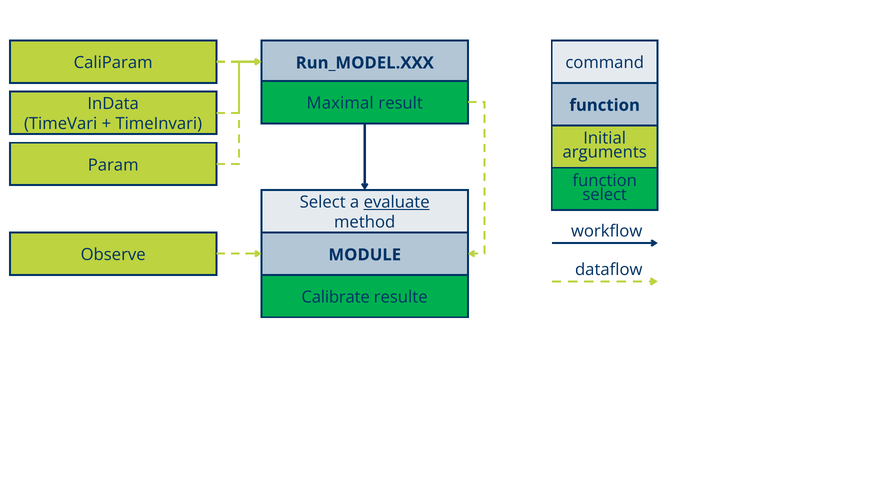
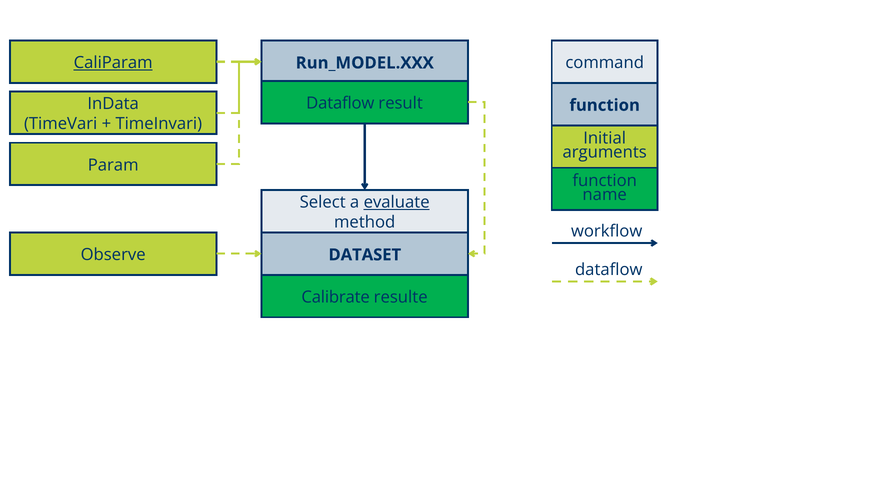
CaliParam underline: none -> present (113, 63)
Maximal: Maximal -> Dataflow (340, 103)
select: select -> name (605, 195)
MODULE: MODULE -> DATASET (365, 255)
